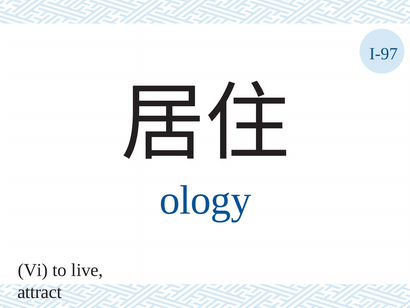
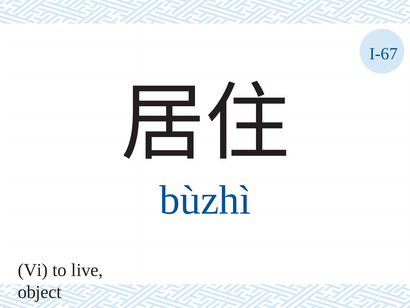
I-97: I-97 -> I-67 (383, 54)
ology: ology -> bùzhì (205, 200)
attract: attract -> object (40, 292)
